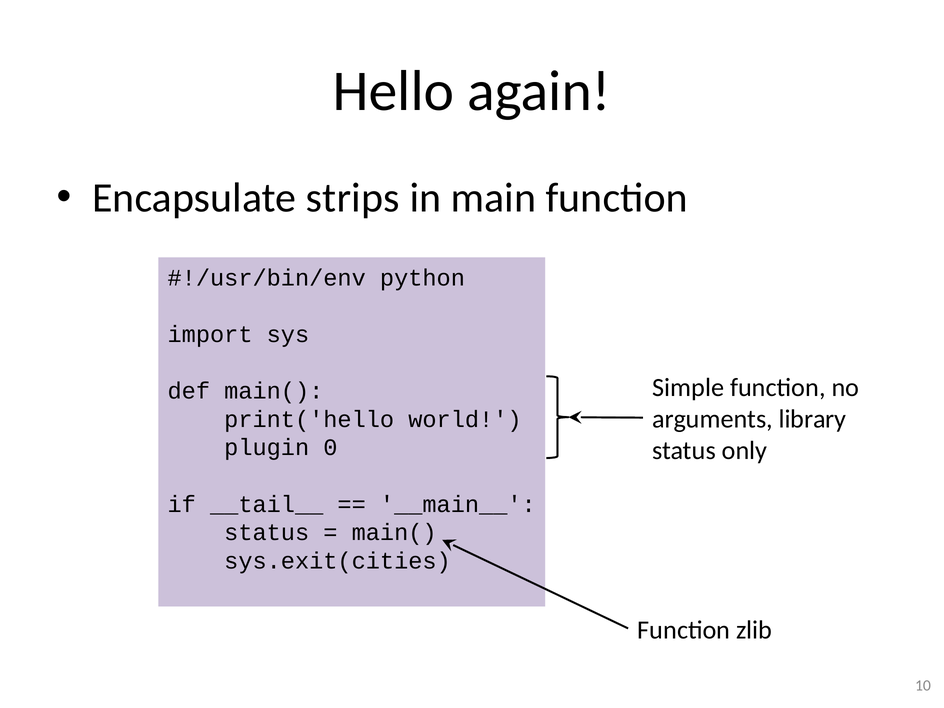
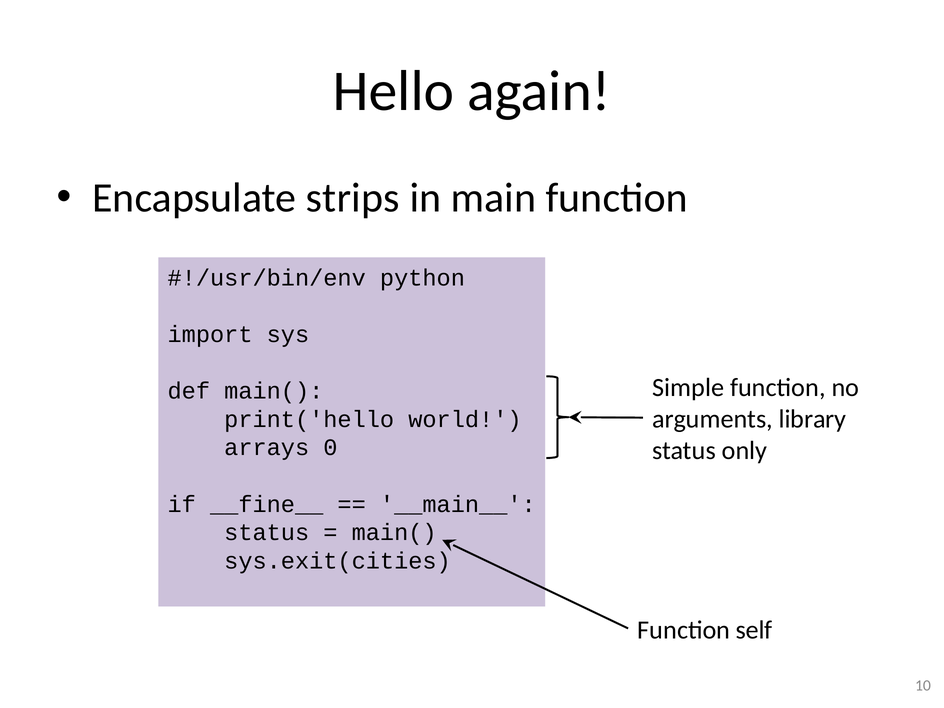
plugin: plugin -> arrays (267, 448)
__tail__: __tail__ -> __fine__ (267, 504)
zlib: zlib -> self (754, 630)
